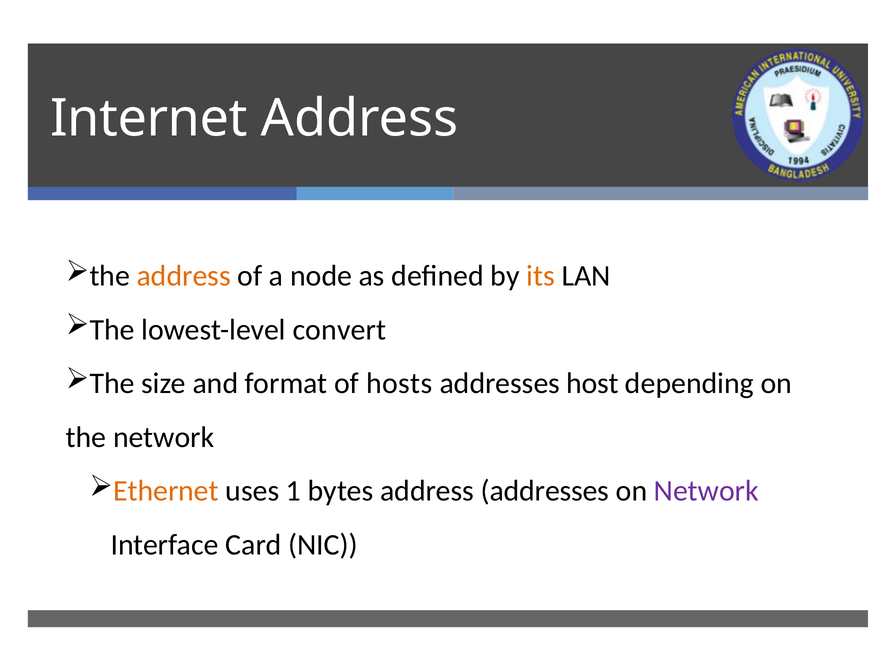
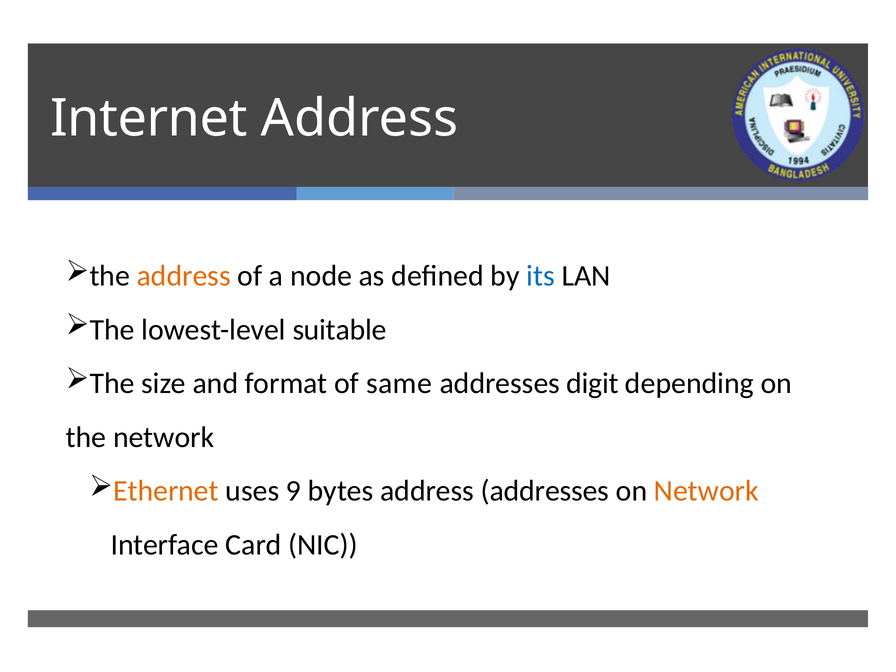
its colour: orange -> blue (541, 276)
convert: convert -> suitable (340, 330)
hosts: hosts -> same (399, 384)
host: host -> digit (593, 384)
1: 1 -> 9 (294, 491)
Network colour: purple -> orange (706, 491)
